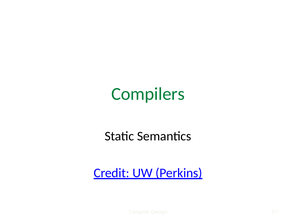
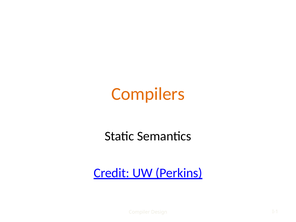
Compilers colour: green -> orange (148, 94)
